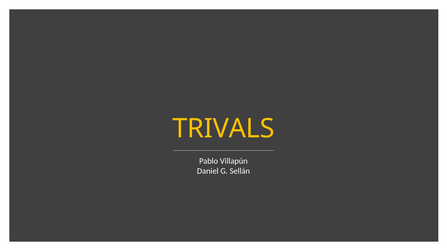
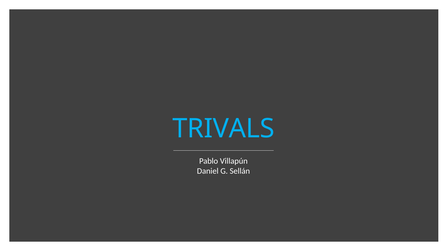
TRIVALS colour: yellow -> light blue (224, 129)
